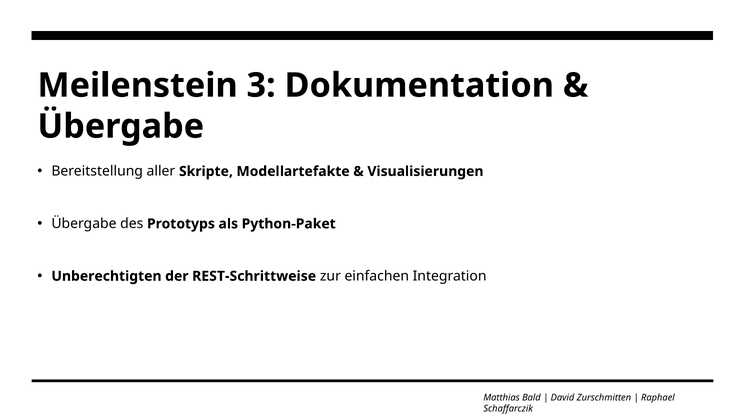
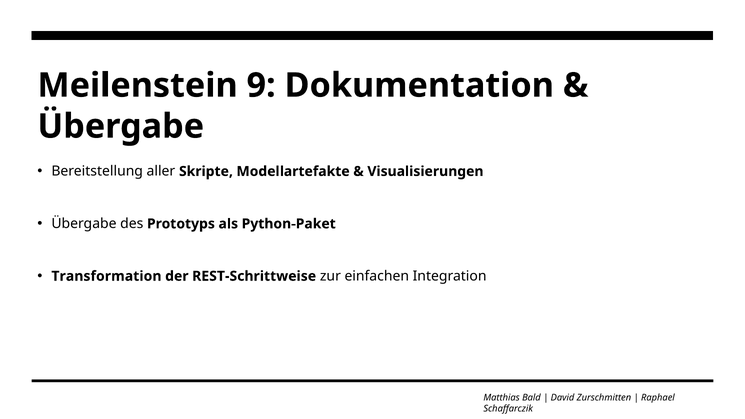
3: 3 -> 9 (261, 85)
Unberechtigten: Unberechtigten -> Transformation (106, 276)
